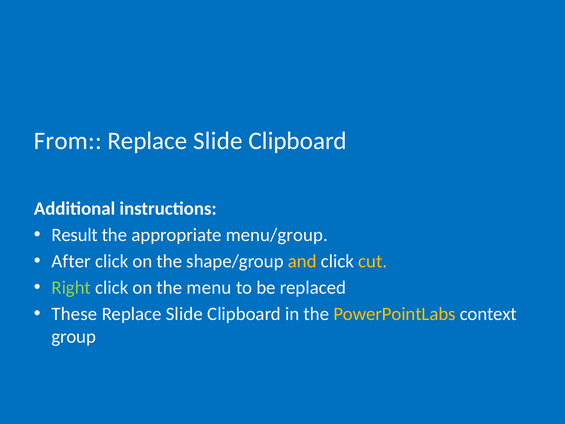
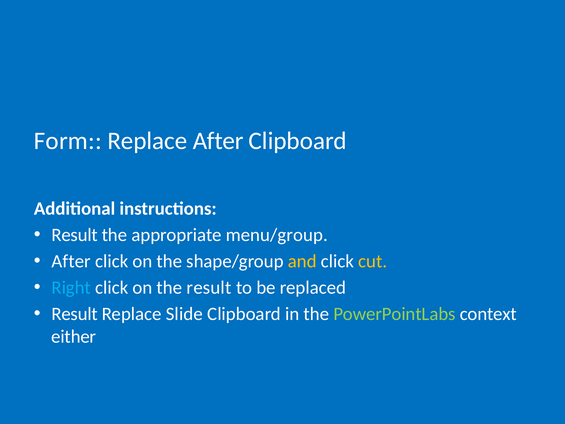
From: From -> Form (68, 141)
Slide: Slide -> After (218, 141)
Right colour: light green -> light blue (71, 288)
the menu: menu -> result (209, 288)
These: These -> Result (75, 314)
PowerPointLabs colour: yellow -> light green (394, 314)
group: group -> either (74, 337)
